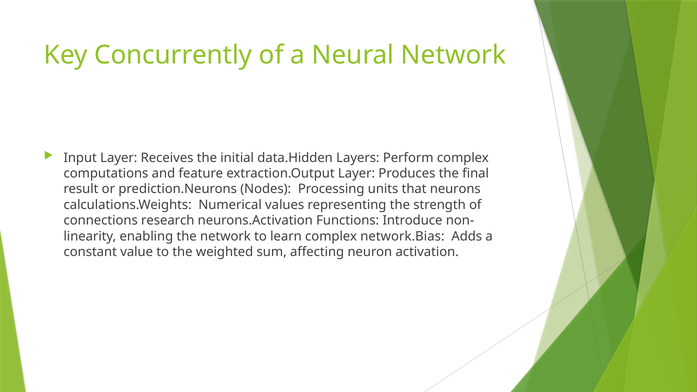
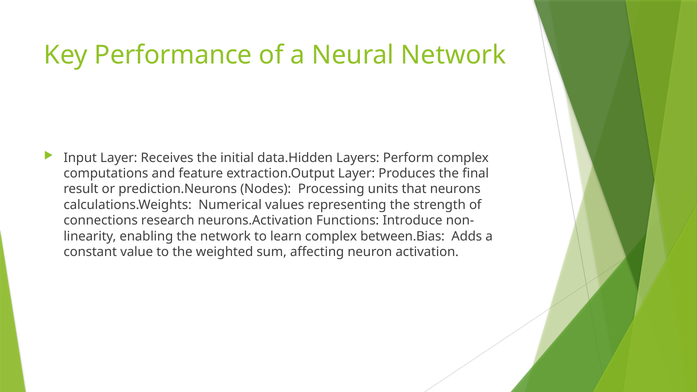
Concurrently: Concurrently -> Performance (173, 55)
network.Bias: network.Bias -> between.Bias (403, 236)
